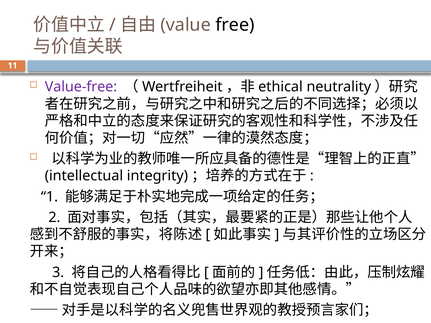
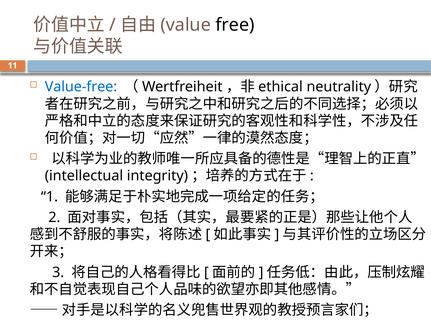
Value-free colour: purple -> blue (81, 87)
